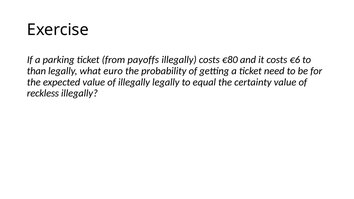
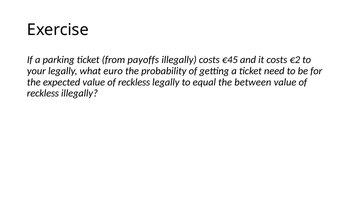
€80: €80 -> €45 (230, 60)
€6: €6 -> €2 (295, 60)
than: than -> your (36, 71)
expected value of illegally: illegally -> reckless (134, 82)
certainty: certainty -> between (253, 82)
